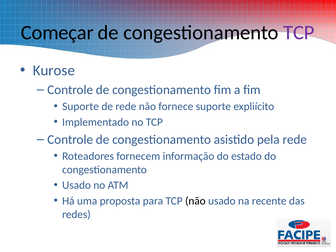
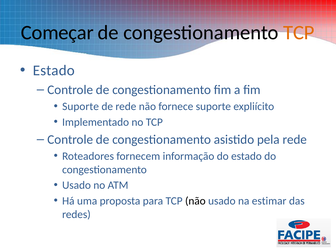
TCP colour: purple -> orange (299, 33)
Kurose: Kurose -> Estado (54, 70)
recente: recente -> estimar (269, 201)
